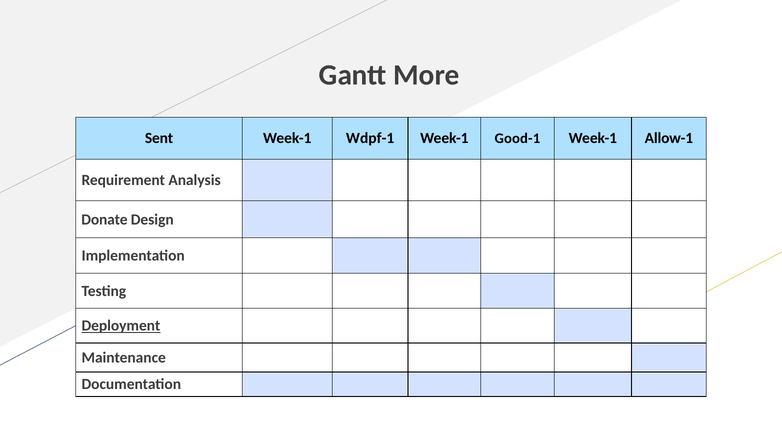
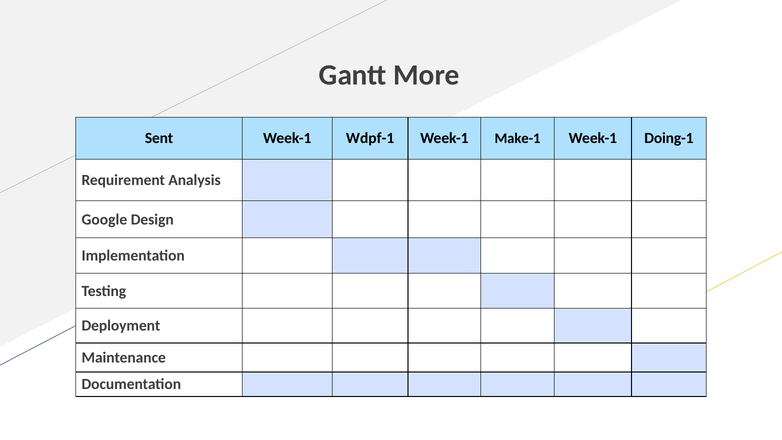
Good-1: Good-1 -> Make-1 (517, 138)
Allow-1: Allow-1 -> Doing-1 (669, 138)
Donate: Donate -> Google (104, 219)
Deployment underline: present -> none (121, 326)
